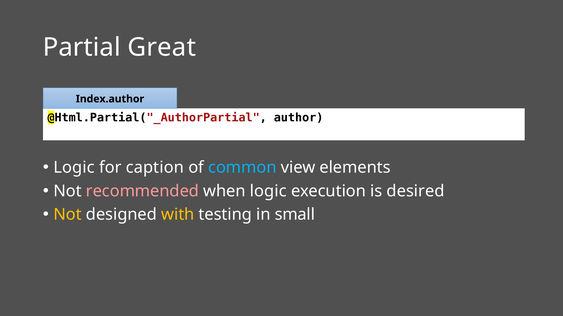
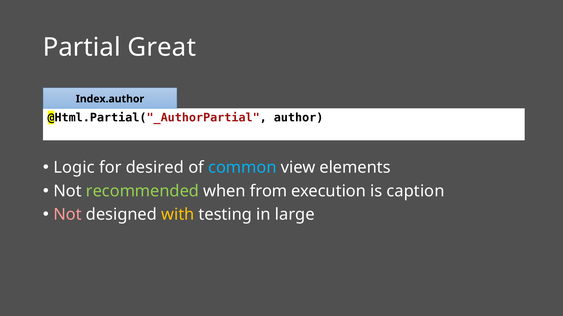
caption: caption -> desired (155, 168)
recommended colour: pink -> light green (142, 191)
when logic: logic -> from (269, 191)
desired: desired -> caption (416, 191)
Not colour: yellow -> pink (68, 215)
small: small -> large (295, 215)
